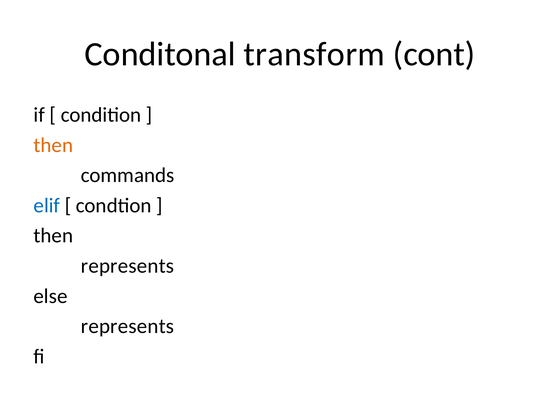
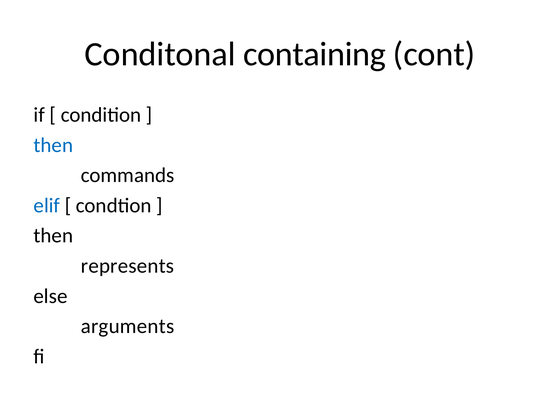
transform: transform -> containing (315, 54)
then colour: orange -> blue (53, 145)
represents: represents -> arguments (128, 326)
